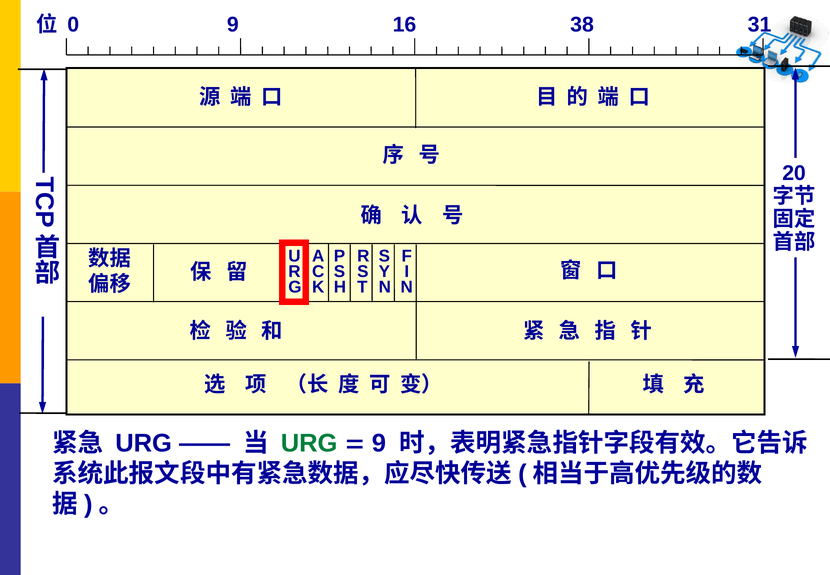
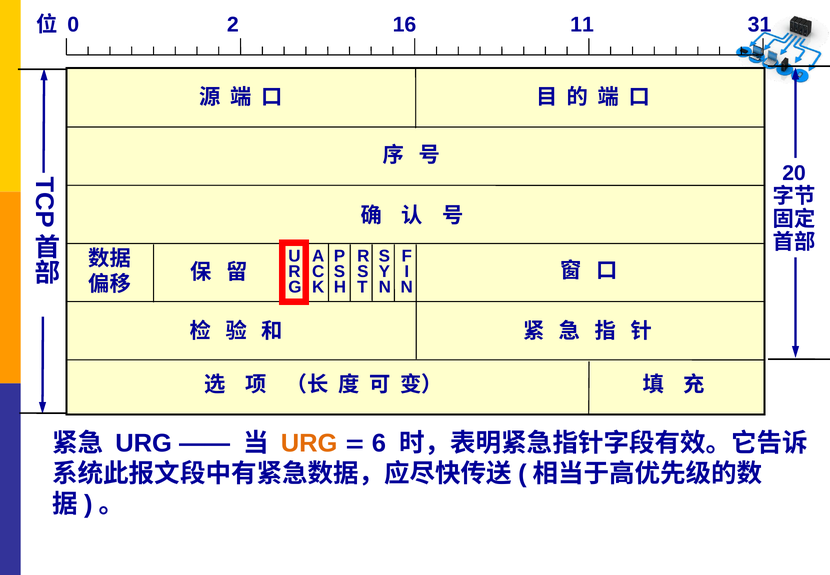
0 9: 9 -> 2 (233, 25)
38: 38 -> 11 (582, 25)
URG colour: green -> orange (309, 443)
9: 9 -> 6 (379, 443)
